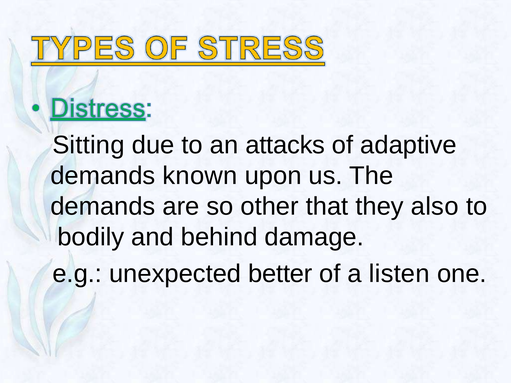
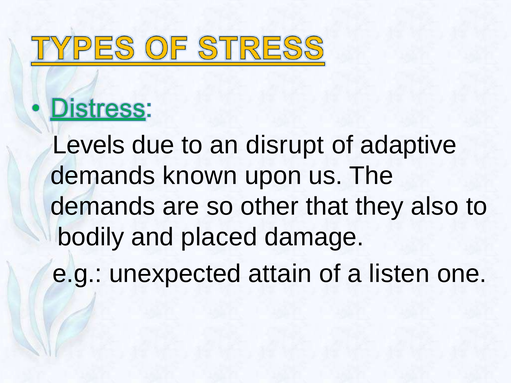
Sitting: Sitting -> Levels (89, 145)
attacks: attacks -> disrupt (285, 145)
behind: behind -> placed (219, 237)
better: better -> attain (280, 274)
